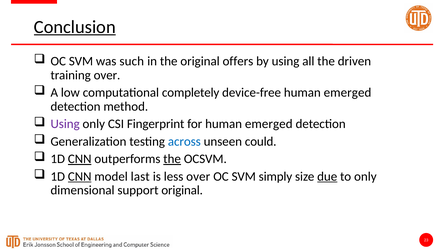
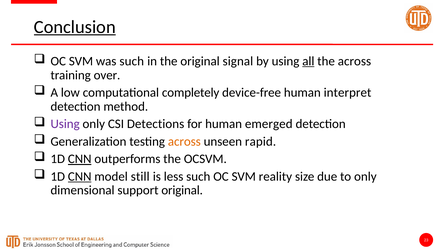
offers: offers -> signal (238, 61)
all underline: none -> present (308, 61)
the driven: driven -> across (354, 61)
device-free human emerged: emerged -> interpret (348, 93)
Fingerprint: Fingerprint -> Detections (156, 124)
across colour: blue -> orange (184, 141)
could: could -> rapid (261, 141)
the underline: present -> none (172, 159)
last: last -> still (140, 176)
less over: over -> such (198, 176)
simply: simply -> reality (275, 176)
due underline: present -> none (327, 176)
